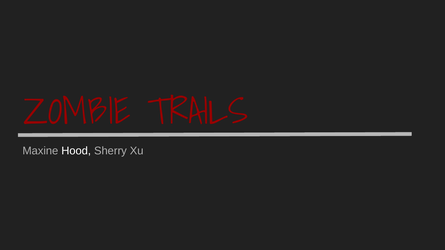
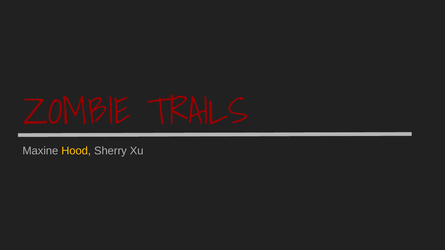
Hood colour: white -> yellow (76, 151)
